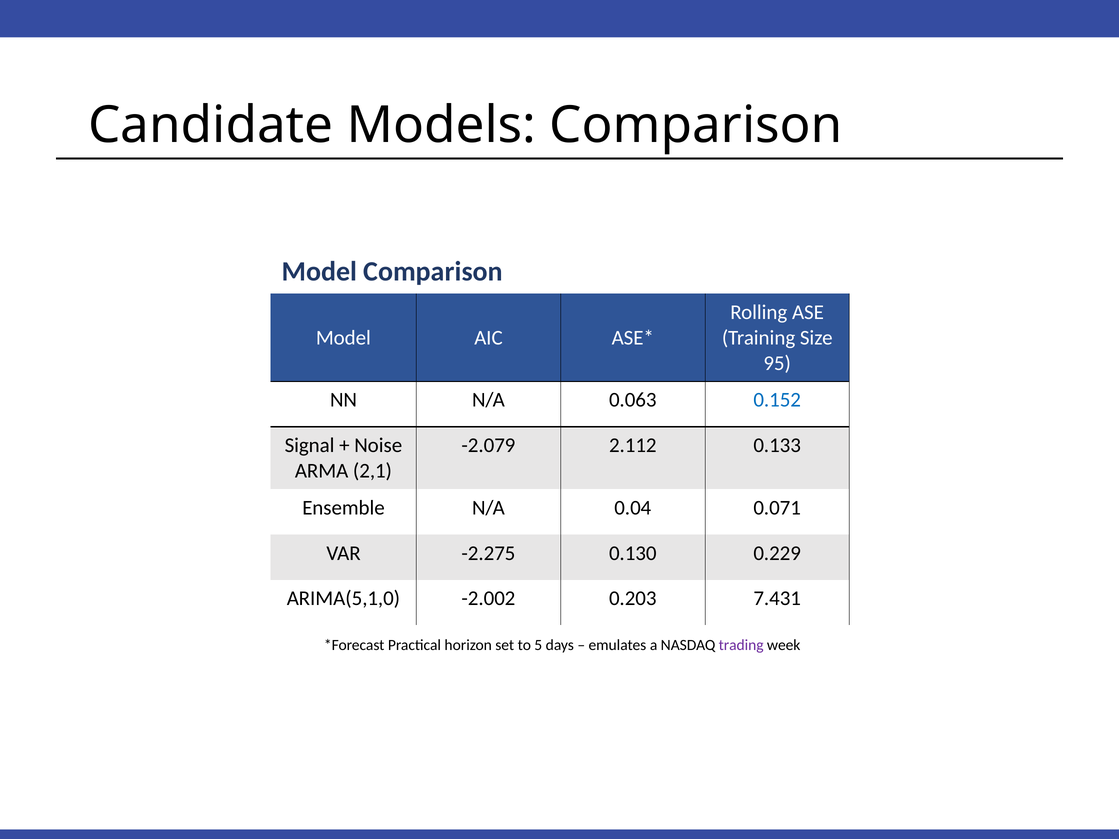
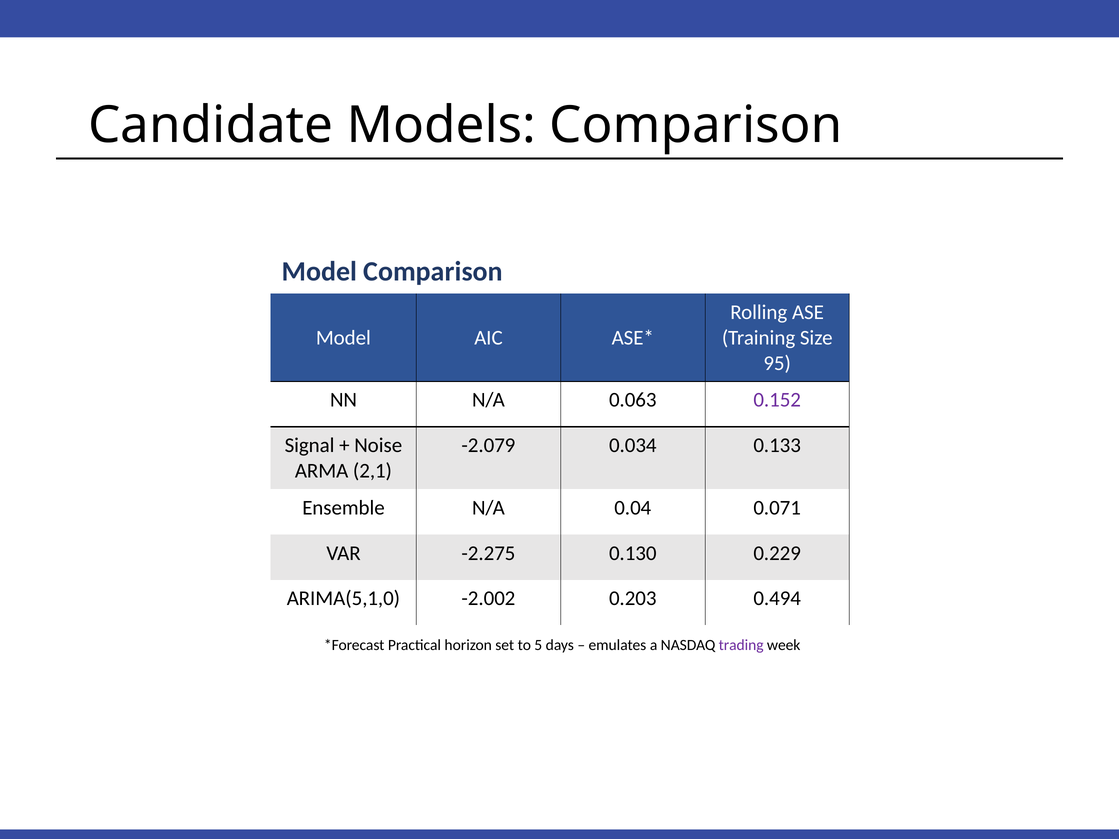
0.152 colour: blue -> purple (777, 400)
2.112: 2.112 -> 0.034 (633, 446)
7.431: 7.431 -> 0.494 (777, 599)
